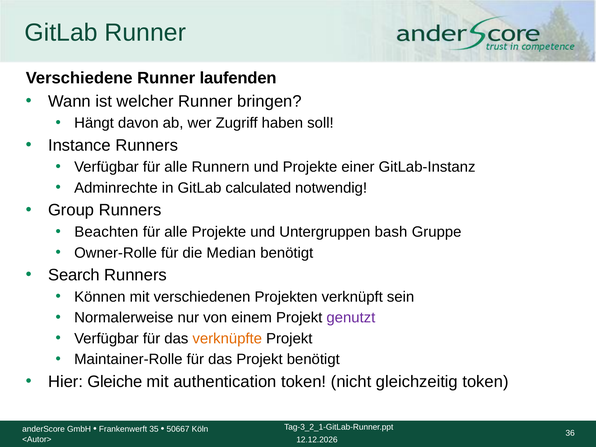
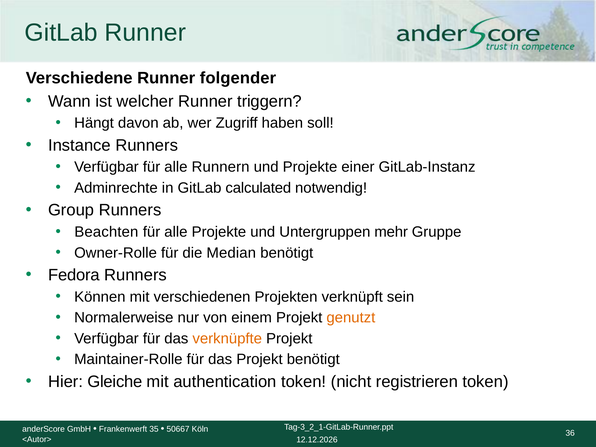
laufenden: laufenden -> folgender (238, 78)
bringen: bringen -> triggern (269, 101)
bash: bash -> mehr (391, 232)
Search: Search -> Fedora (74, 275)
genutzt colour: purple -> orange (351, 318)
gleichzeitig: gleichzeitig -> registrieren (417, 382)
